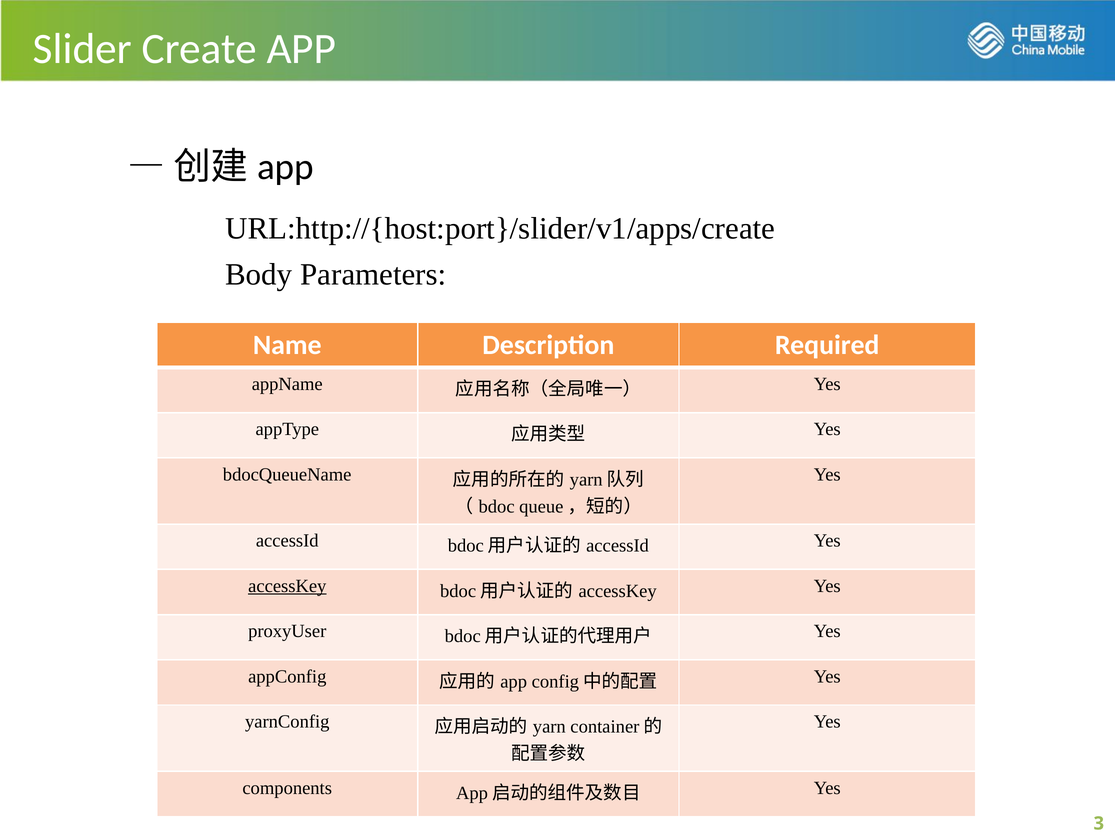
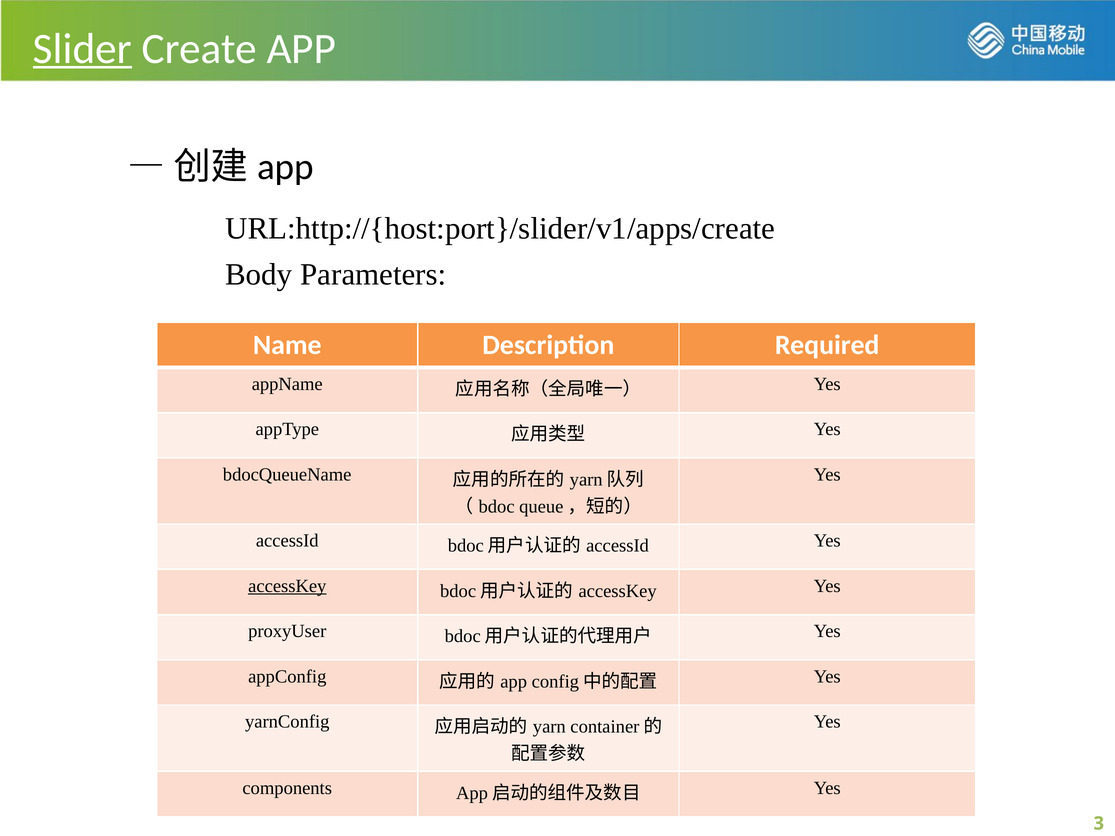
Slider underline: none -> present (82, 49)
